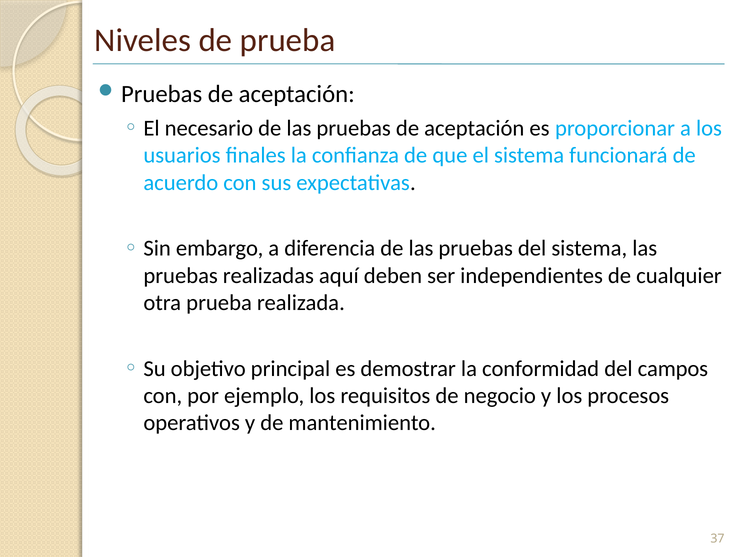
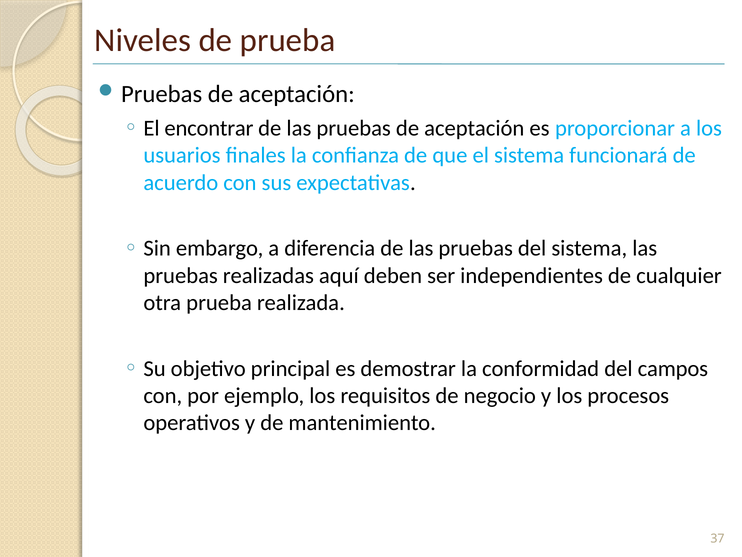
necesario: necesario -> encontrar (209, 128)
